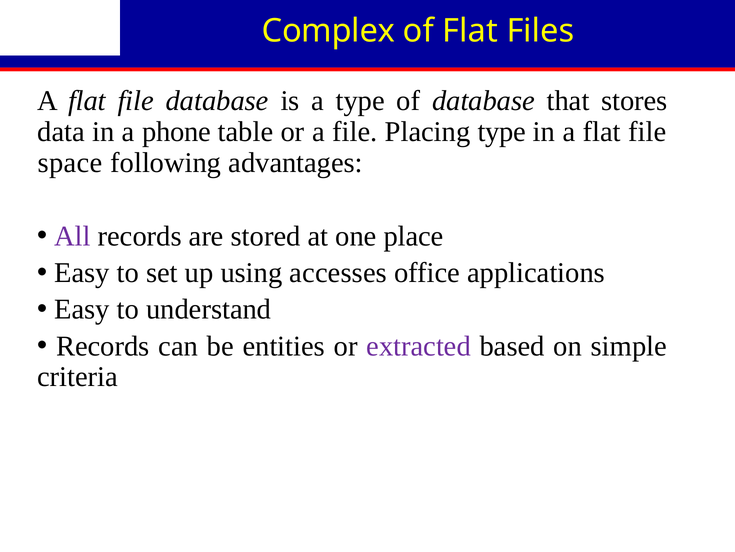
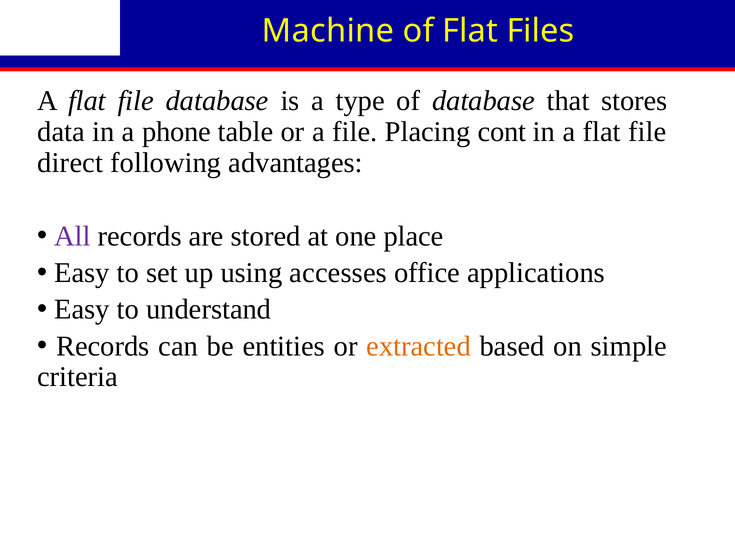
Complex: Complex -> Machine (328, 31)
Placing type: type -> cont (502, 132)
space: space -> direct (70, 163)
extracted colour: purple -> orange (419, 346)
